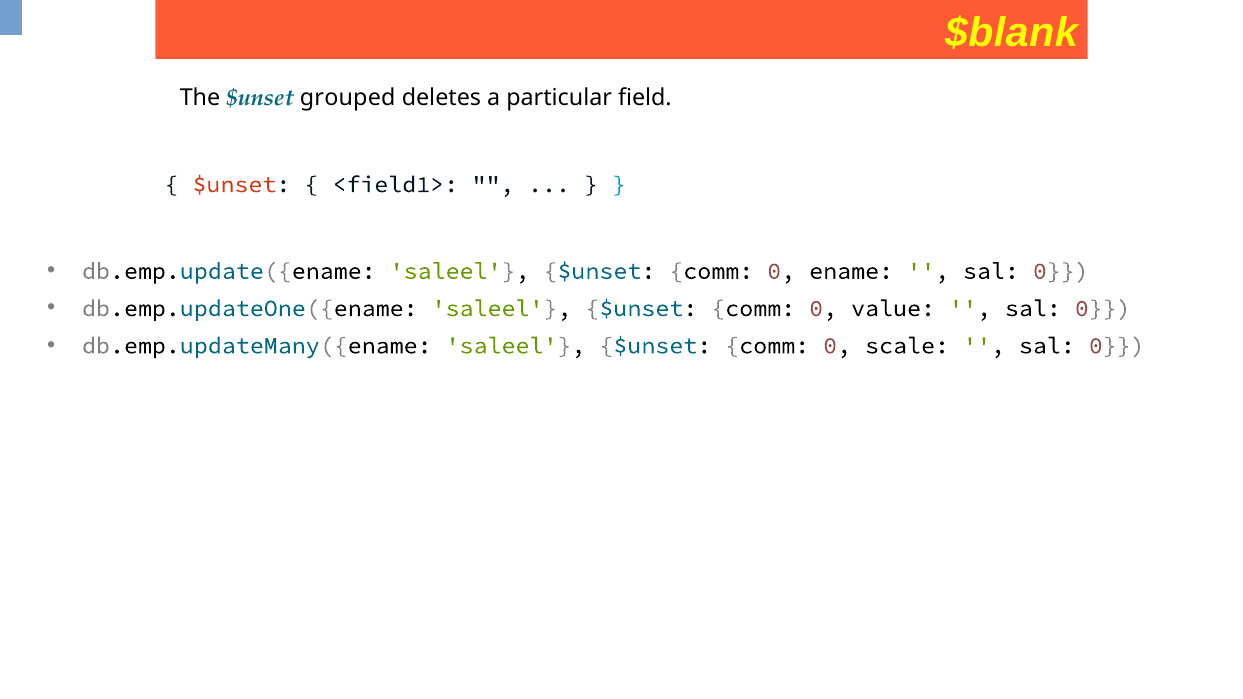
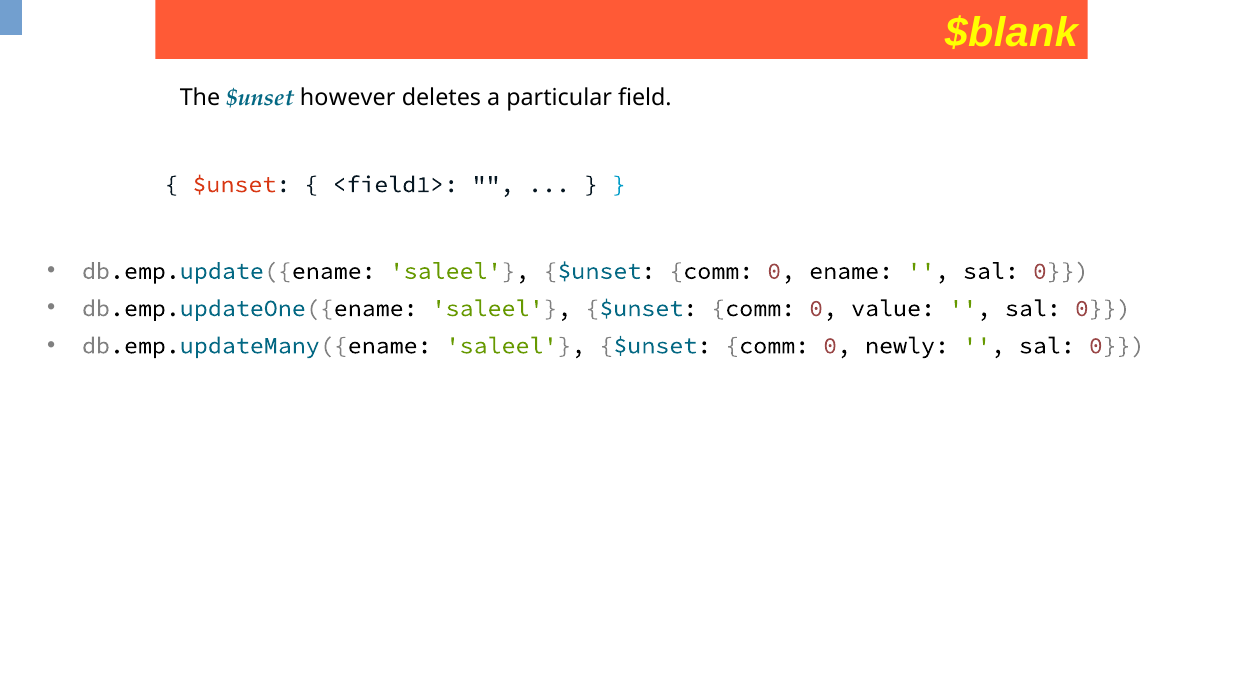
grouped: grouped -> however (348, 98)
scale: scale -> newly (907, 346)
